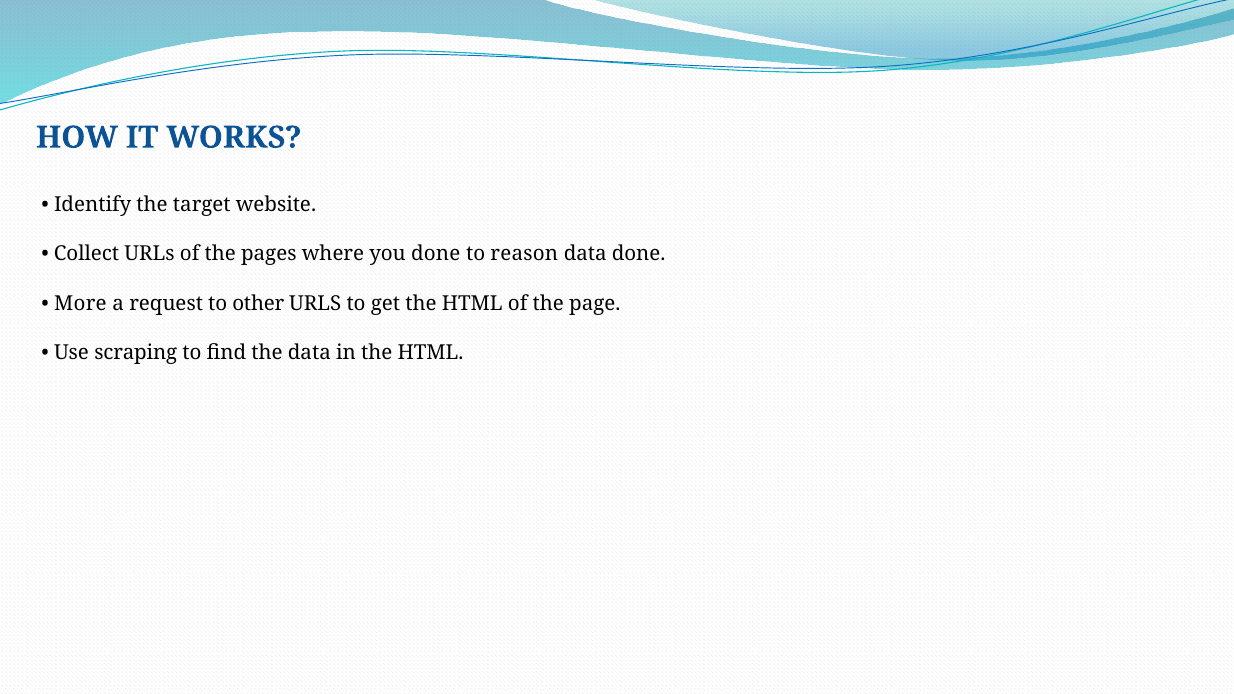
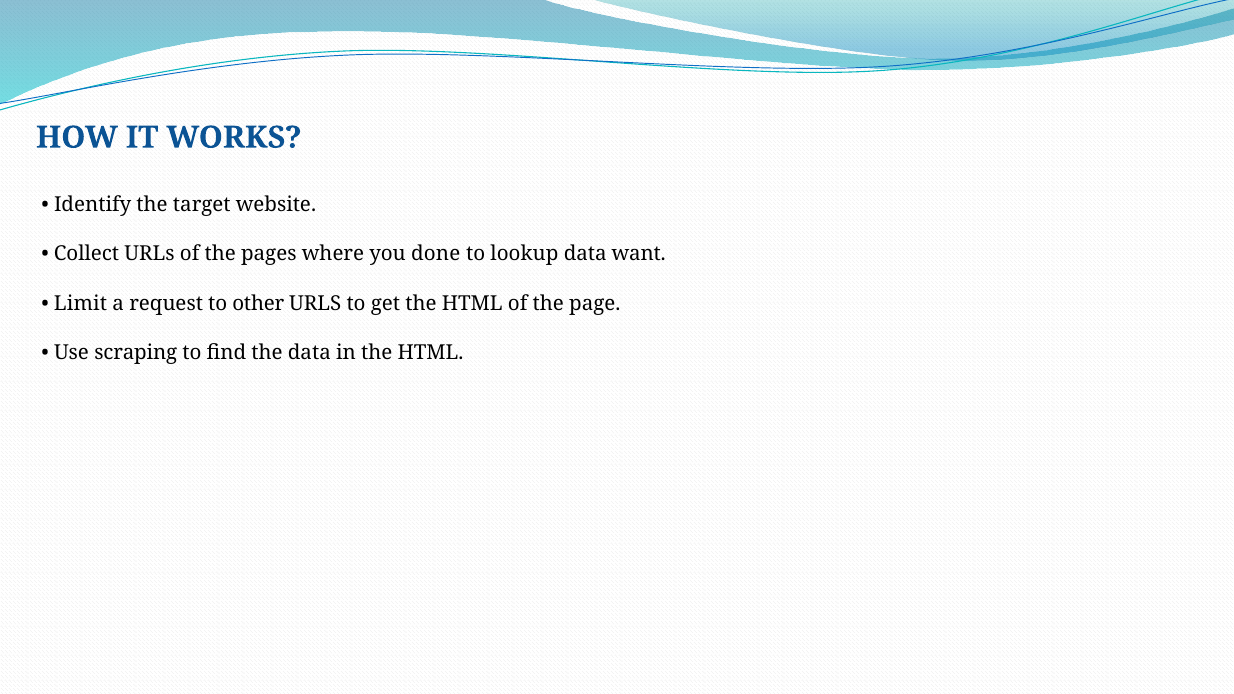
reason: reason -> lookup (524, 254)
data done: done -> want (639, 254)
More: More -> Limit (80, 303)
